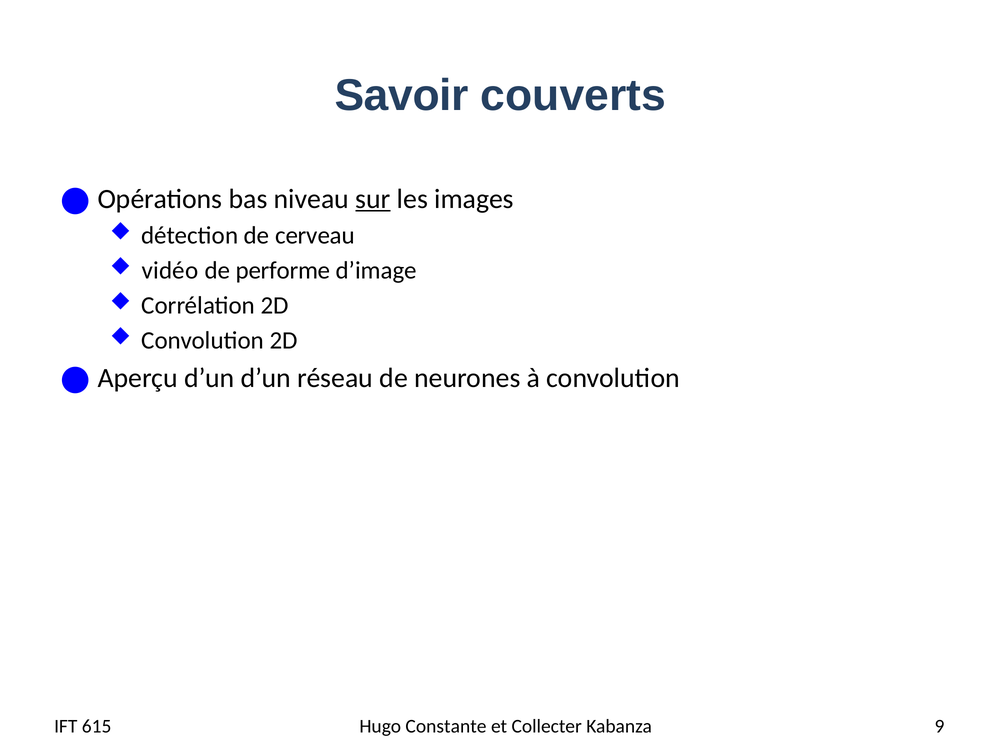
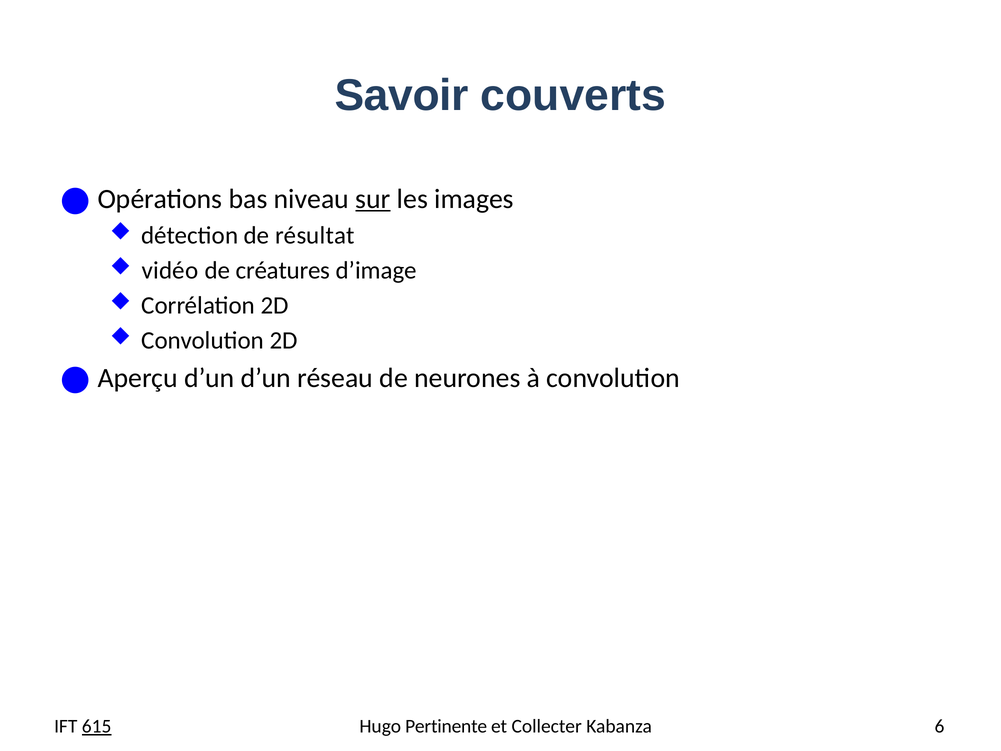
cerveau: cerveau -> résultat (315, 235)
performe: performe -> créatures (283, 270)
615 underline: none -> present (97, 726)
Constante: Constante -> Pertinente (446, 726)
9: 9 -> 6 (940, 726)
